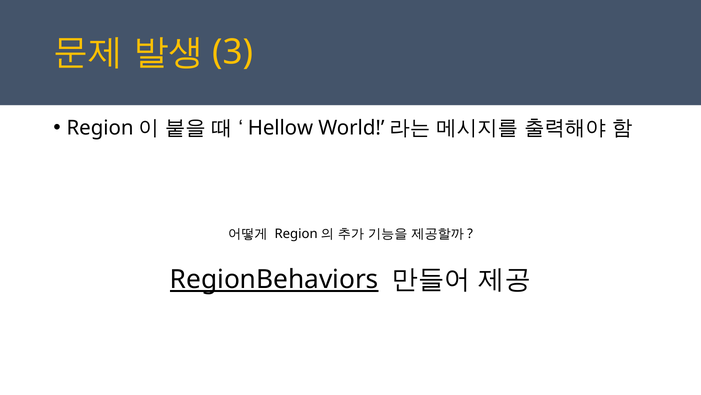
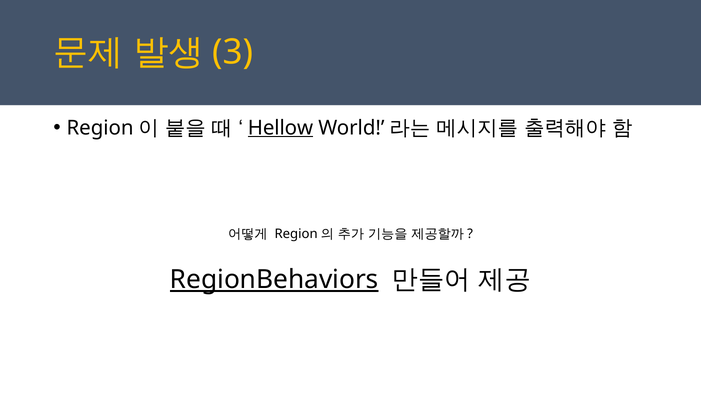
Hellow underline: none -> present (280, 128)
